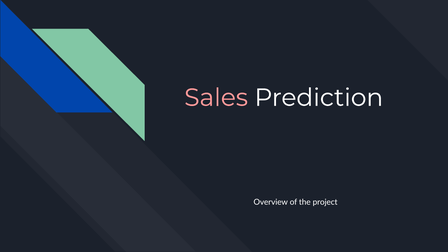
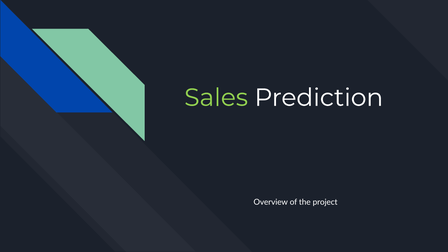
Sales colour: pink -> light green (216, 98)
